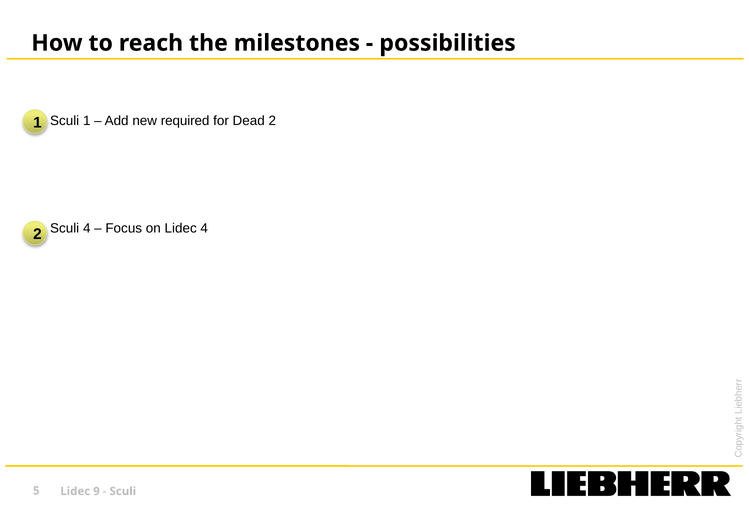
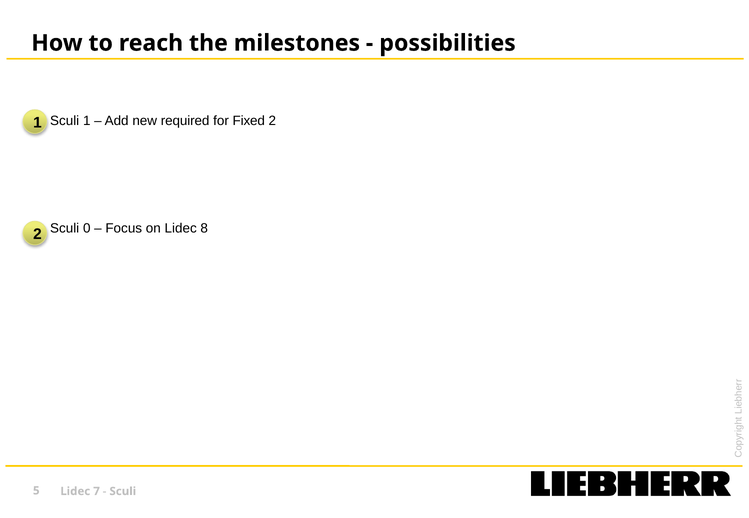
Dead: Dead -> Fixed (249, 121)
Sculi 4: 4 -> 0 (87, 229)
Lidec 4: 4 -> 8 (204, 229)
9: 9 -> 7 (97, 492)
